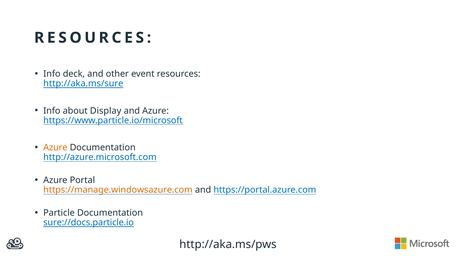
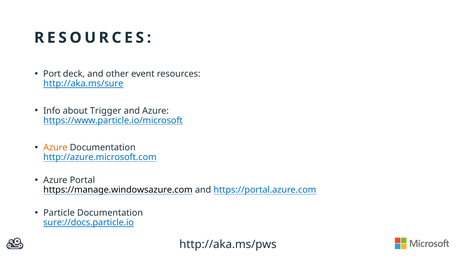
Info: Info -> Port (52, 74)
Display: Display -> Trigger (106, 111)
https://manage.windowsazure.com colour: orange -> black (118, 190)
